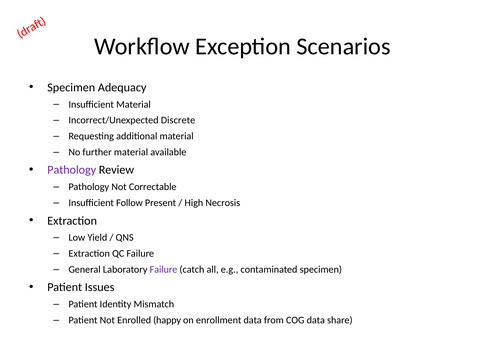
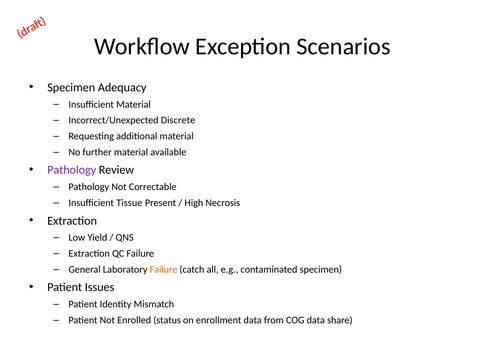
Follow: Follow -> Tissue (129, 203)
Failure colour: purple -> orange (164, 269)
happy: happy -> status (167, 320)
